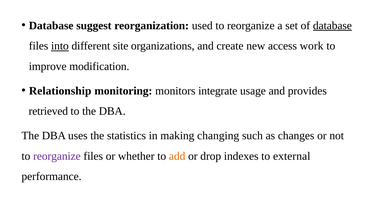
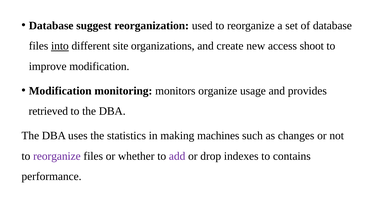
database underline: present -> none (332, 26)
work: work -> shoot (312, 46)
Relationship: Relationship -> Modification (60, 91)
integrate: integrate -> organize (218, 91)
changing: changing -> machines (218, 136)
add colour: orange -> purple (177, 156)
external: external -> contains (292, 156)
